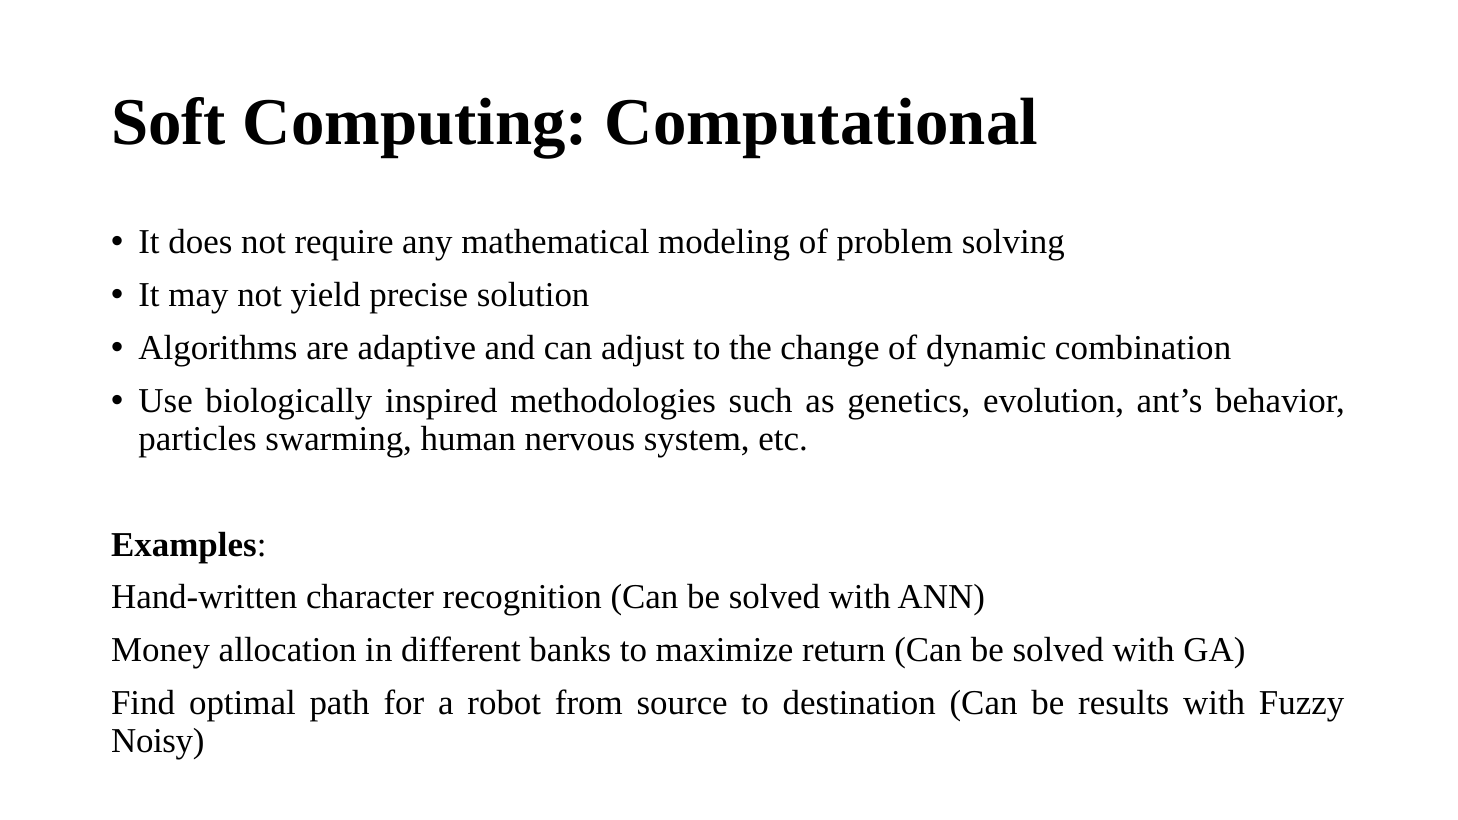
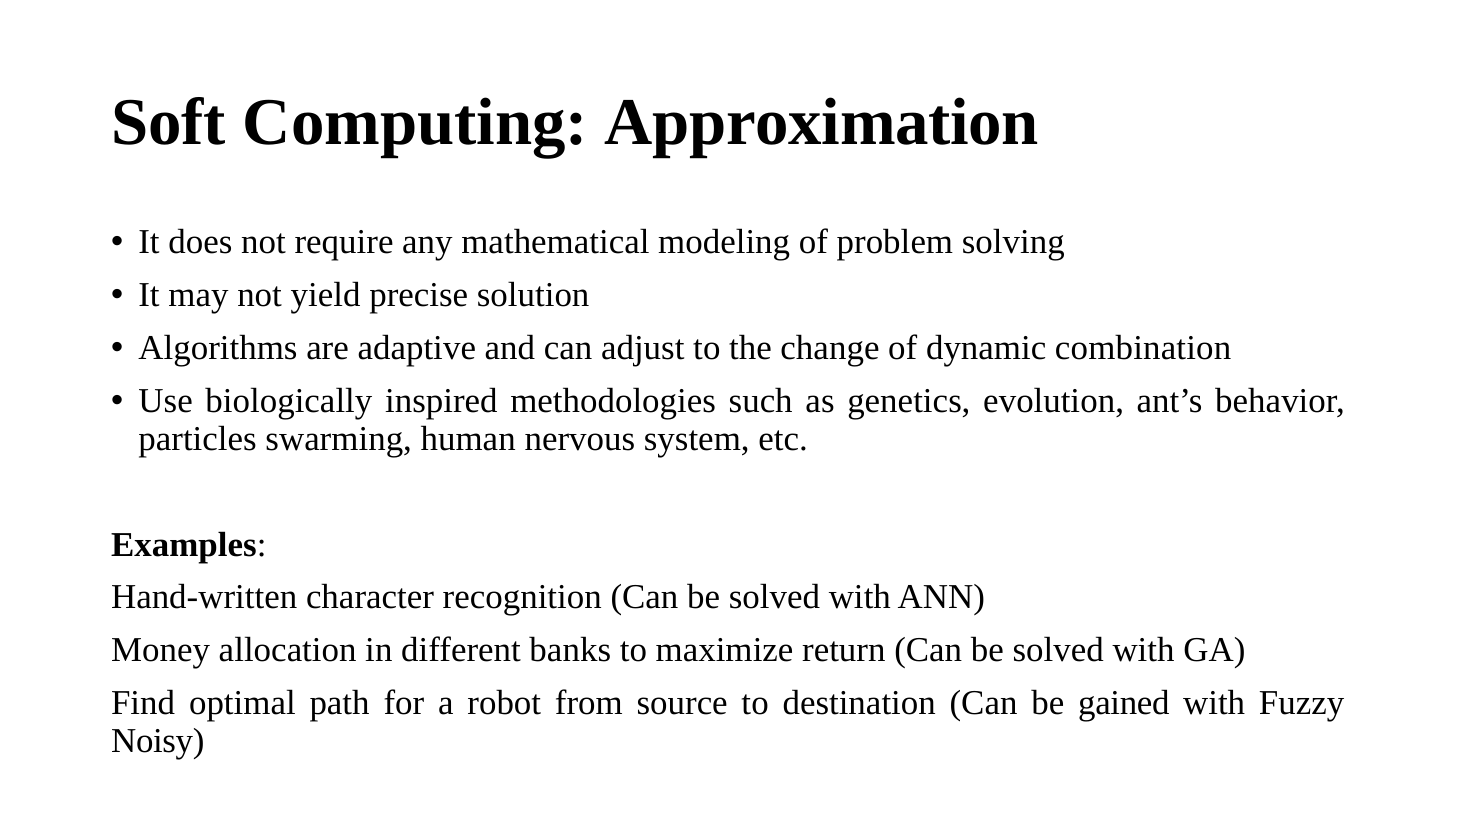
Computational: Computational -> Approximation (822, 122)
results: results -> gained (1124, 703)
